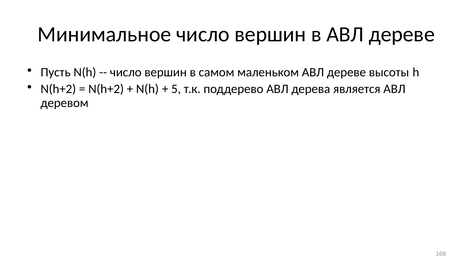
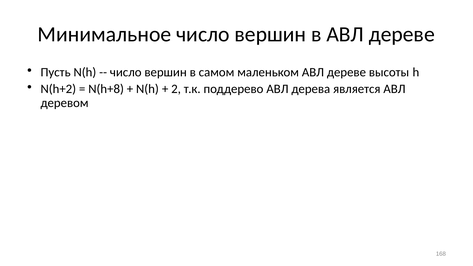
N(h+2: N(h+2 -> N(h+8 (106, 89)
5: 5 -> 2 (176, 89)
